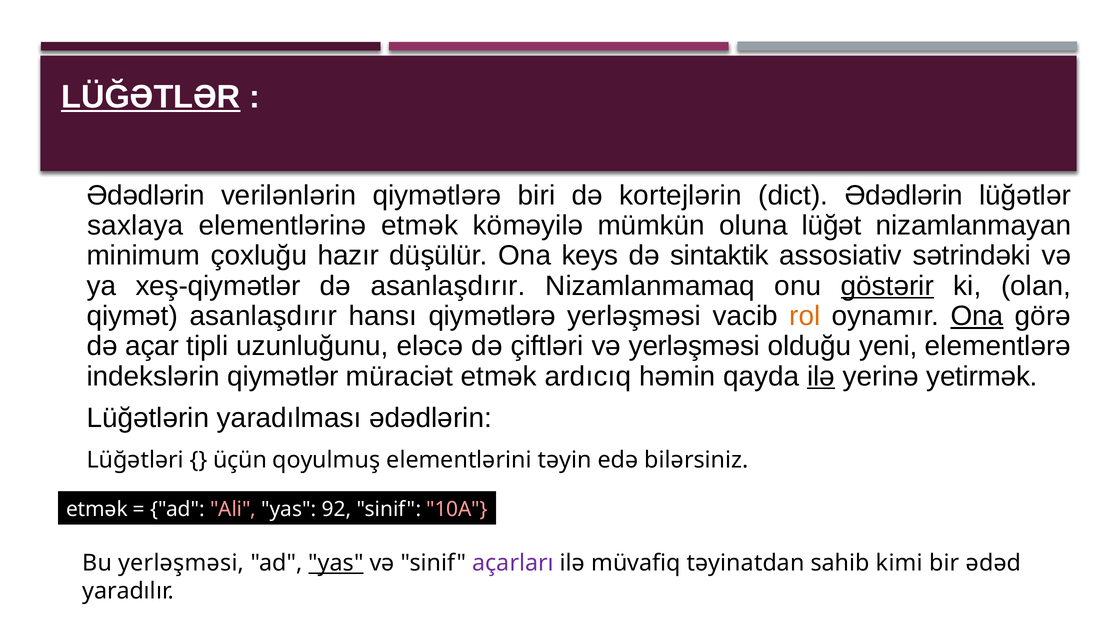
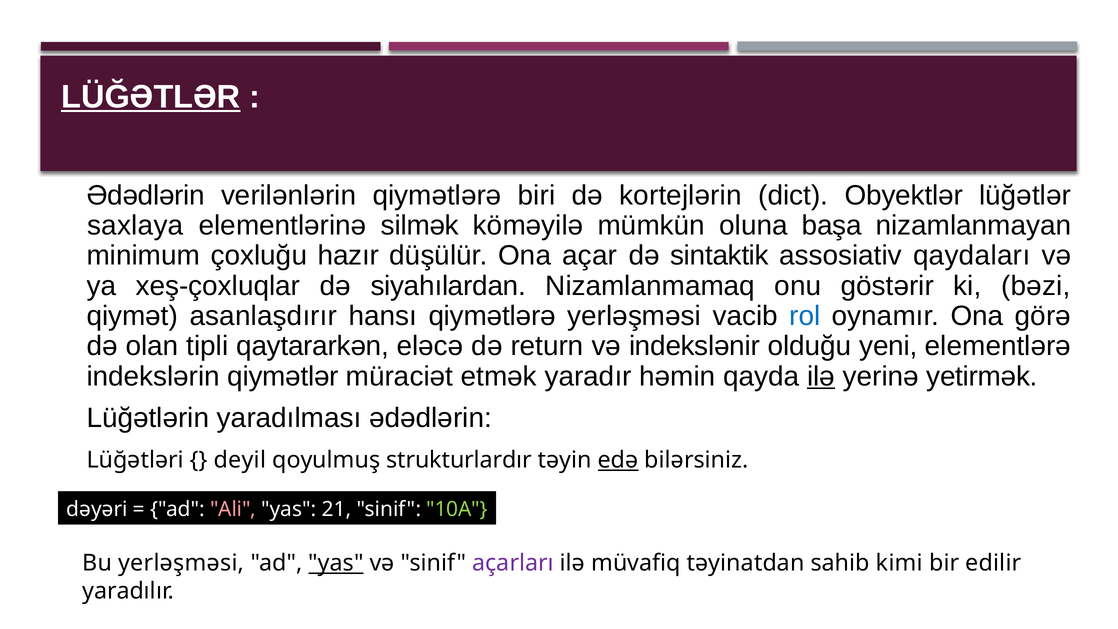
dict Ədədlərin: Ədədlərin -> Obyektlər (904, 195)
elementlərinə etmək: etmək -> silmək (420, 225)
lüğət: lüğət -> başa (832, 225)
keys: keys -> açar (590, 256)
sətrindəki: sətrindəki -> qaydaları (972, 256)
xeş-qiymətlər: xeş-qiymətlər -> xeş-çoxluqlar (218, 286)
də asanlaşdırır: asanlaşdırır -> siyahılardan (448, 286)
göstərir underline: present -> none (887, 286)
olan: olan -> bəzi (1036, 286)
rol colour: orange -> blue (805, 316)
Ona underline: present -> none (977, 316)
açar: açar -> olan (152, 346)
uzunluğunu: uzunluğunu -> qaytararkən (313, 346)
çiftləri: çiftləri -> return (547, 346)
və yerləşməsi: yerləşməsi -> indekslənir (694, 346)
ardıcıq: ardıcıq -> yaradır (588, 376)
üçün: üçün -> deyil (240, 460)
elementlərini: elementlərini -> strukturlardır (459, 460)
edə underline: none -> present (618, 460)
etmək: etmək -> dəyəri (97, 509)
92: 92 -> 21 (337, 509)
10A colour: pink -> light green (457, 509)
ədəd: ədəd -> edilir (993, 563)
